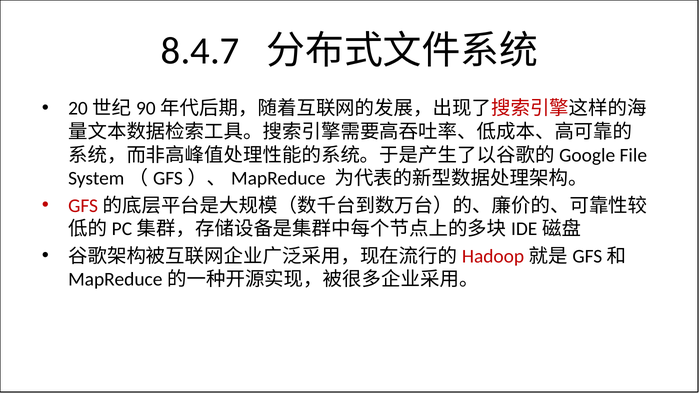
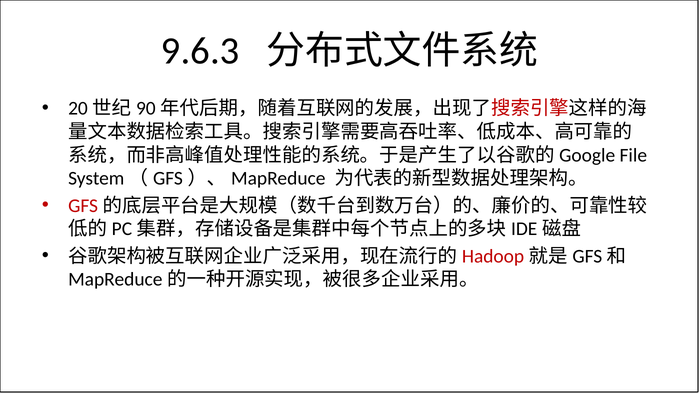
8.4.7: 8.4.7 -> 9.6.3 (200, 51)
